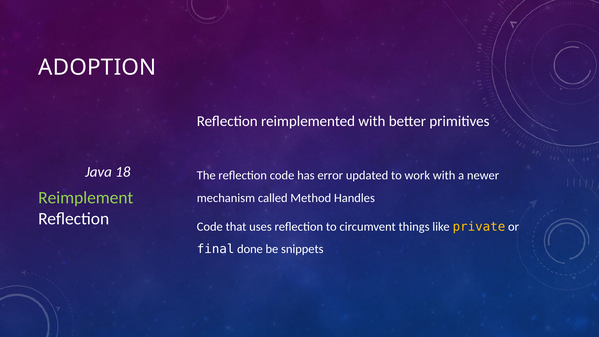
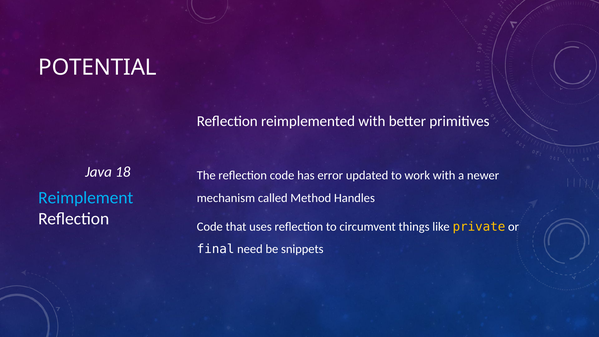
ADOPTION: ADOPTION -> POTENTIAL (97, 67)
Reimplement colour: light green -> light blue (86, 198)
done: done -> need (250, 249)
